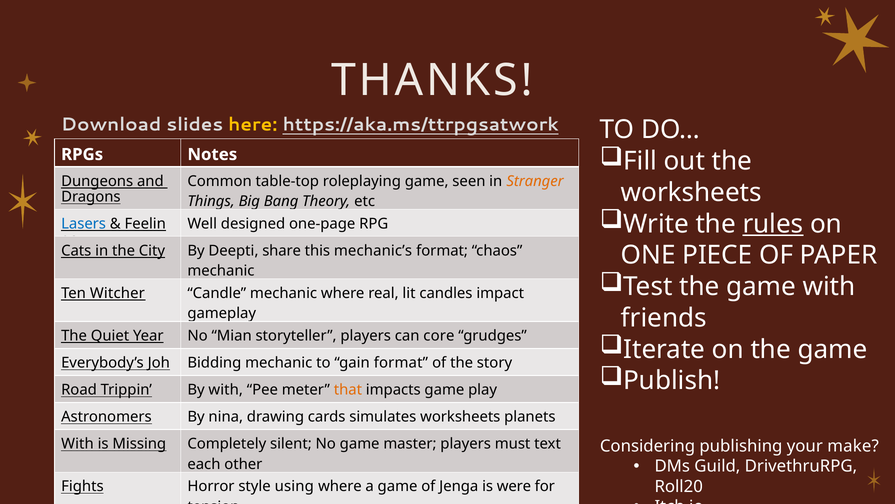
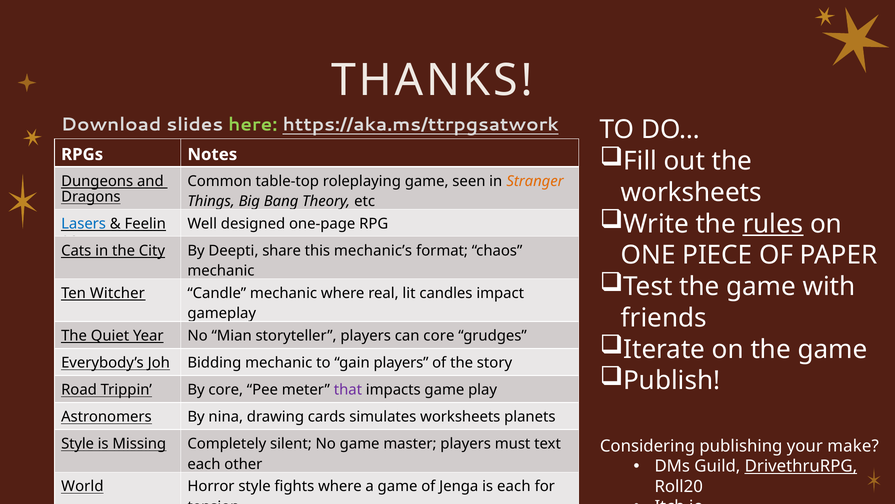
here colour: yellow -> light green (253, 125)
gain format: format -> players (401, 362)
By with: with -> core (226, 389)
that colour: orange -> purple (348, 389)
With: With -> Style (78, 443)
DrivethruRPG underline: none -> present (801, 466)
Fights: Fights -> World (82, 486)
style using: using -> fights (294, 486)
is were: were -> each (514, 486)
